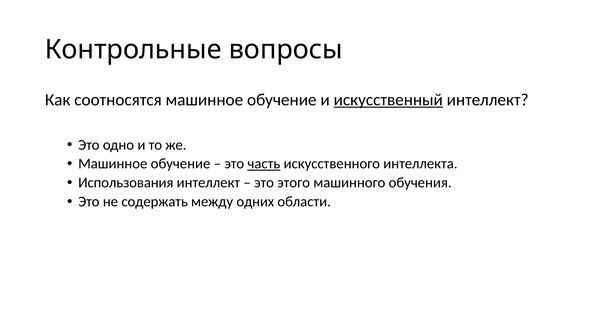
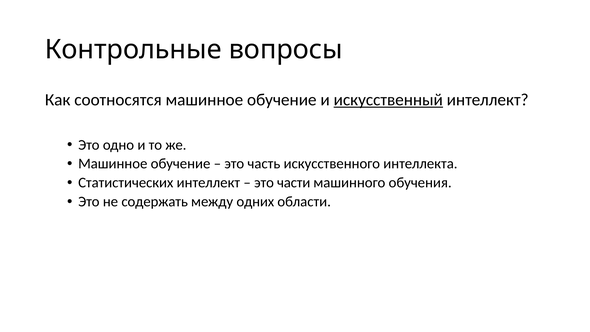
часть underline: present -> none (264, 164)
Использования: Использования -> Статистических (126, 183)
этого: этого -> части (294, 183)
